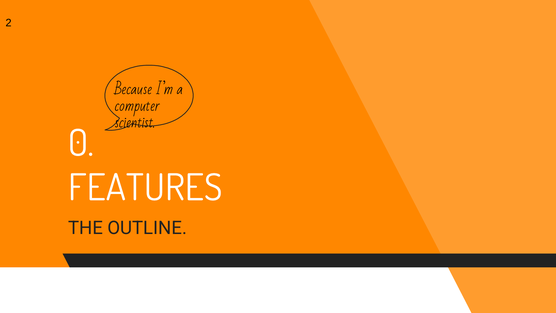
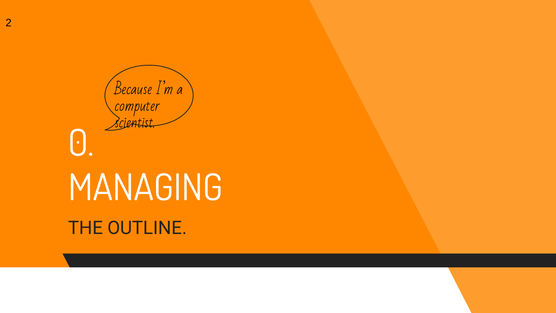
FEATURES: FEATURES -> MANAGING (145, 188)
